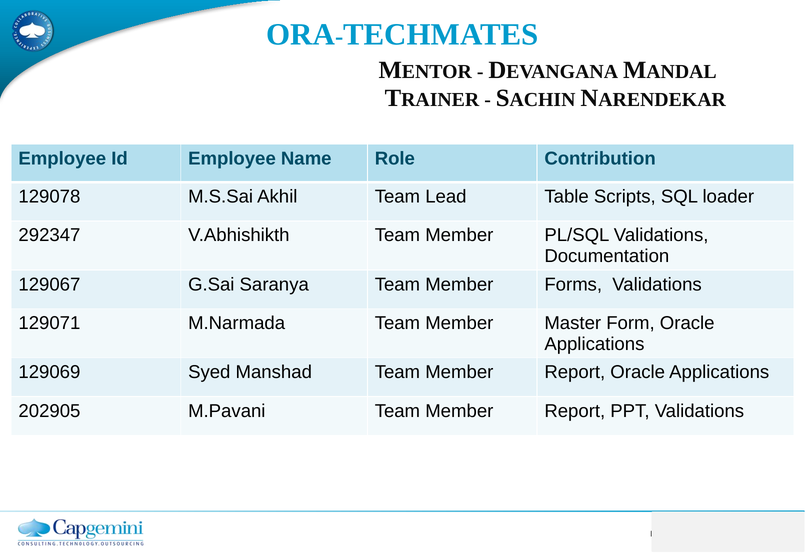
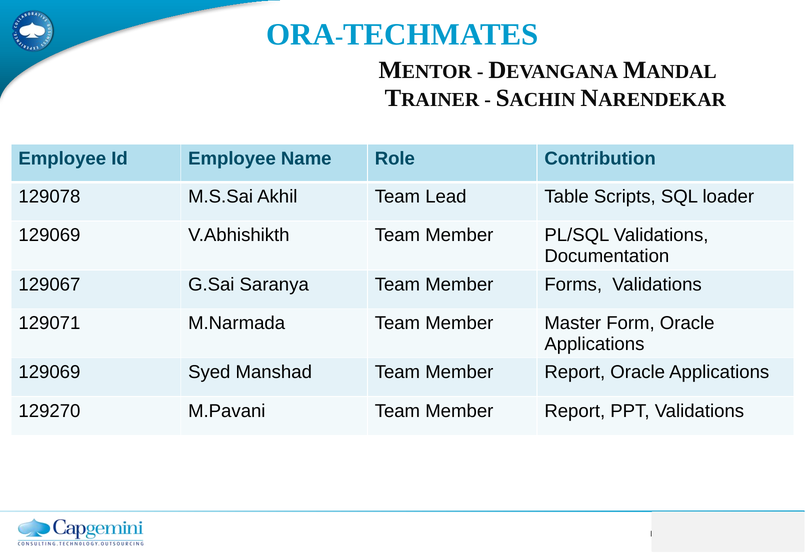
292347: 292347 -> 129069 (49, 235)
202905: 202905 -> 129270 (49, 411)
